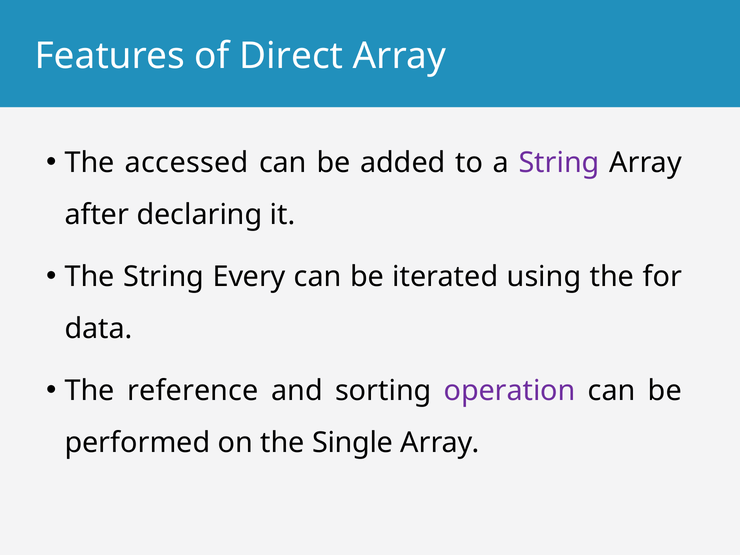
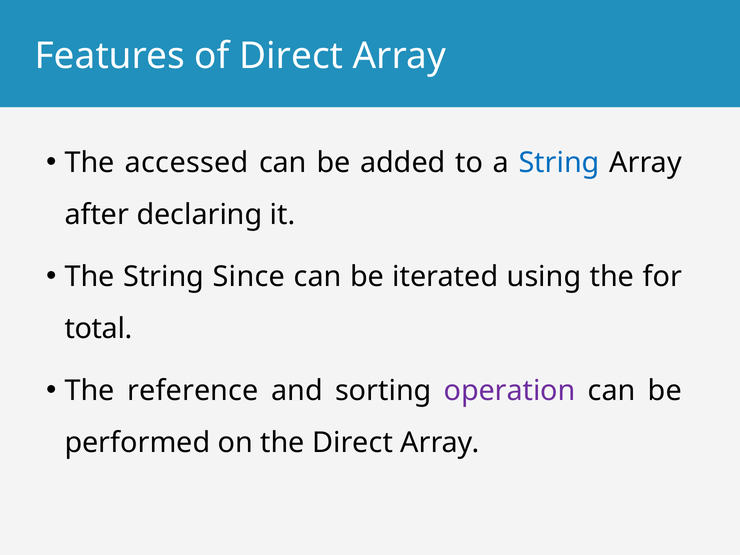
String colour: purple -> blue (559, 163)
Every: Every -> Since (249, 277)
data: data -> total (99, 329)
the Single: Single -> Direct (353, 443)
